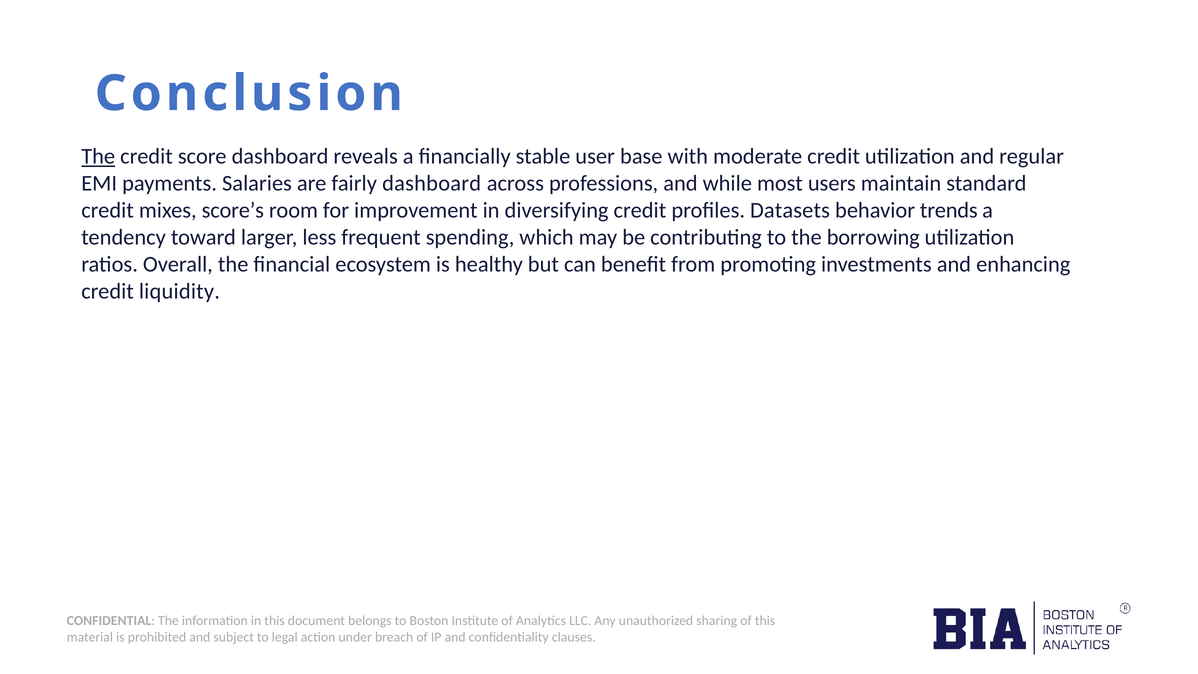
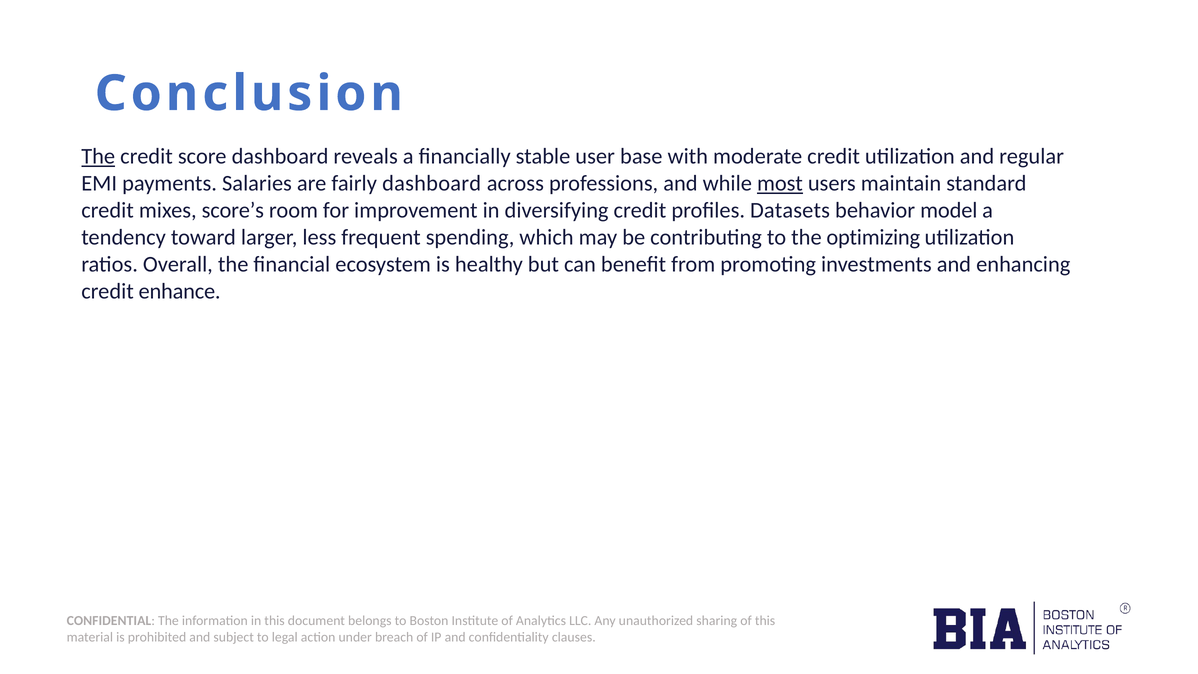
most underline: none -> present (780, 183)
trends: trends -> model (949, 210)
borrowing: borrowing -> optimizing (873, 237)
liquidity: liquidity -> enhance (180, 291)
